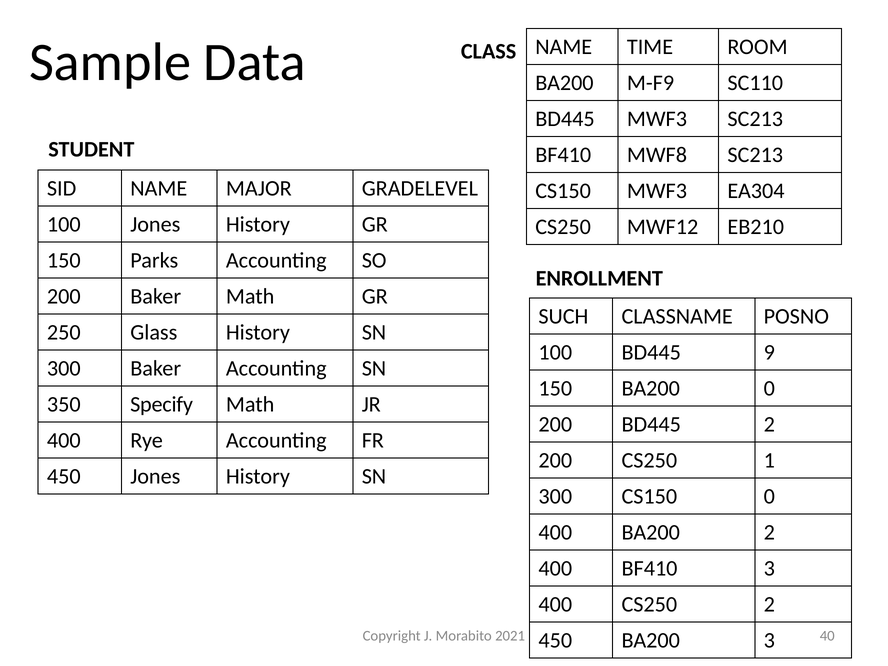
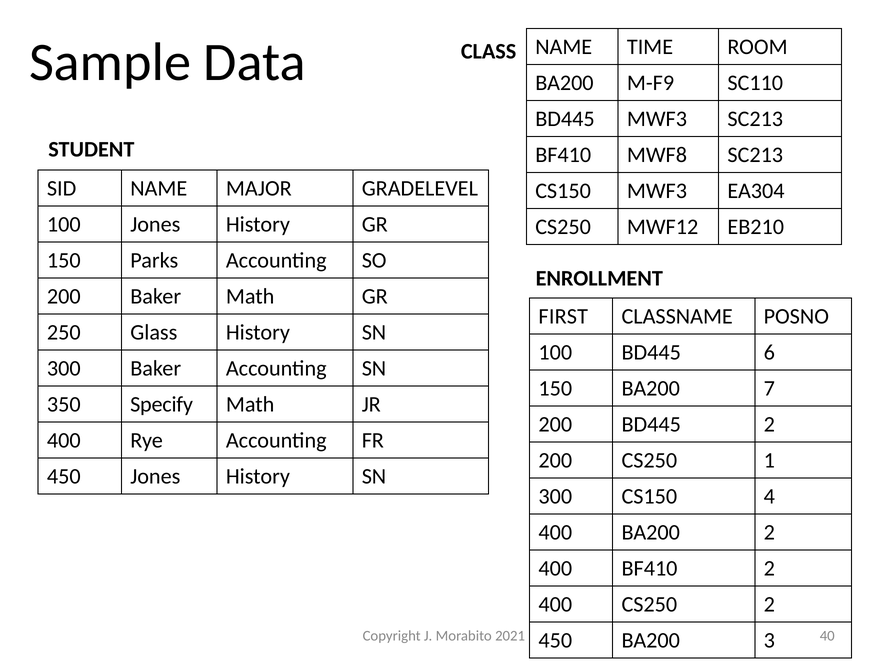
SUCH: SUCH -> FIRST (563, 316)
9: 9 -> 6 (769, 352)
BA200 0: 0 -> 7 (769, 388)
CS150 0: 0 -> 4 (769, 496)
BF410 3: 3 -> 2 (769, 568)
